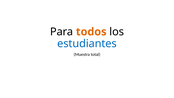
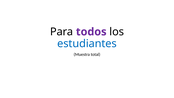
todos colour: orange -> purple (91, 32)
